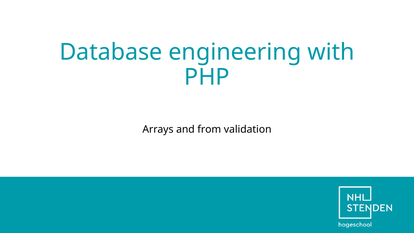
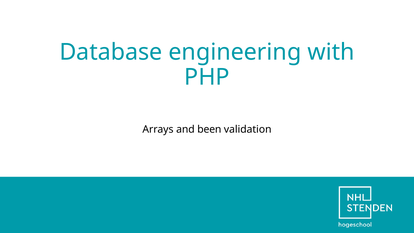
from: from -> been (209, 129)
